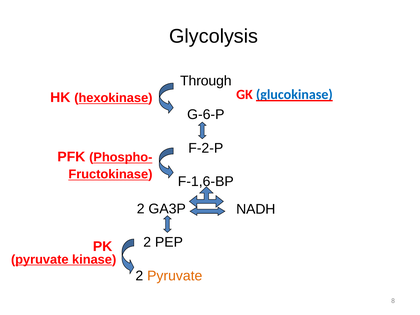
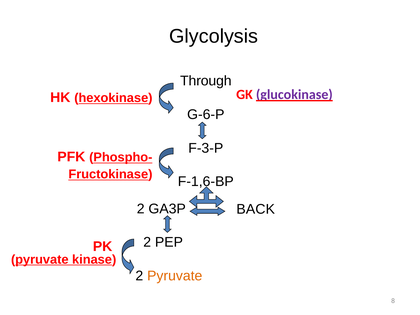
glucokinase colour: blue -> purple (294, 94)
F-2-P: F-2-P -> F-3-P (206, 148)
NADH: NADH -> BACK (256, 209)
